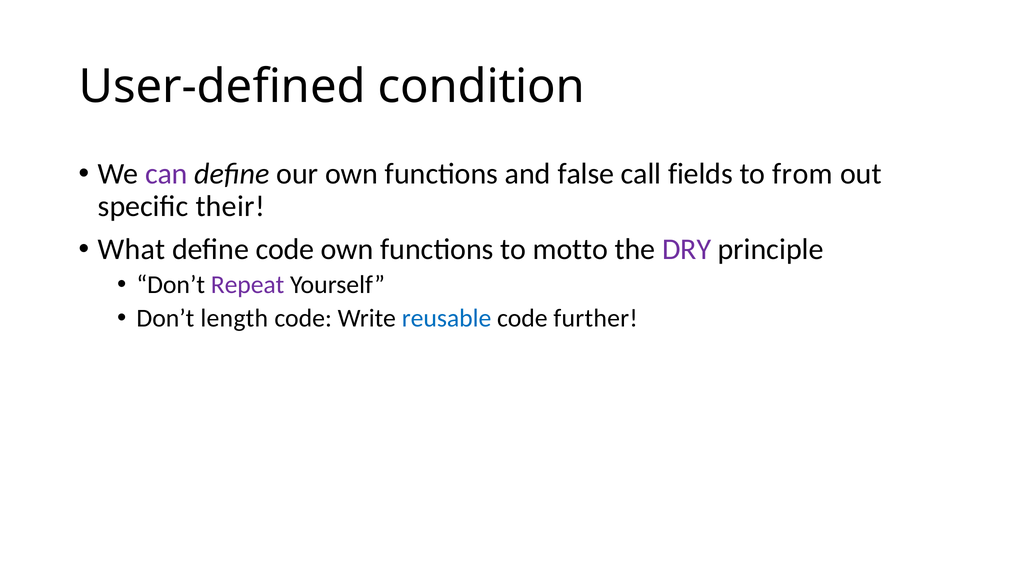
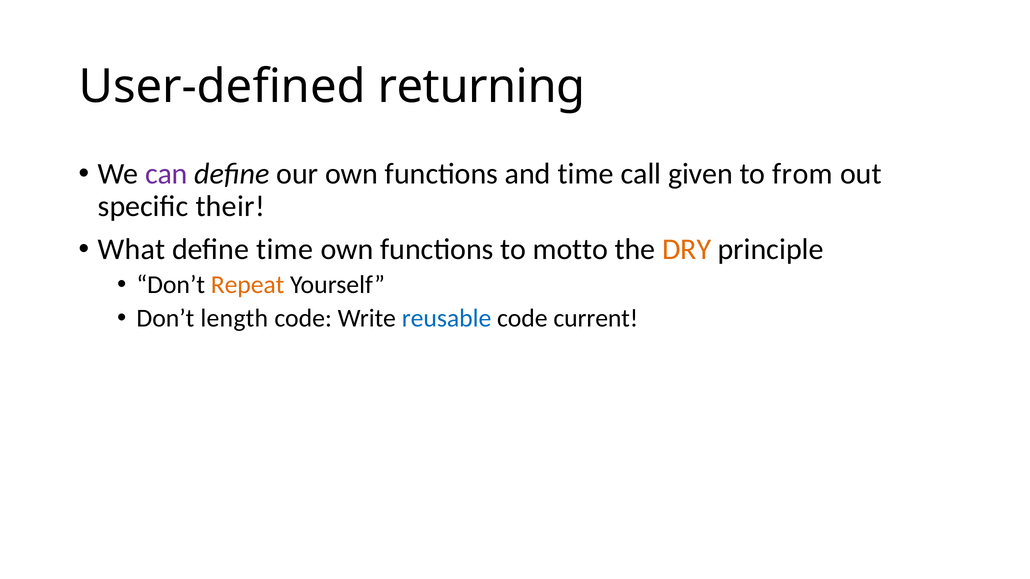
condition: condition -> returning (482, 87)
and false: false -> time (586, 174)
fields: fields -> given (701, 174)
define code: code -> time (285, 250)
DRY colour: purple -> orange (687, 250)
Repeat colour: purple -> orange (248, 285)
further: further -> current (596, 318)
